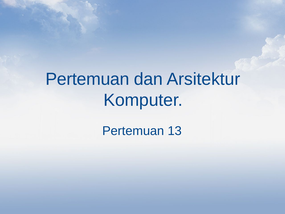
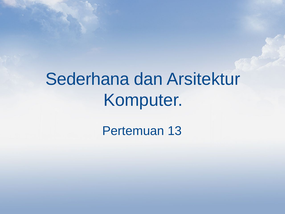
Pertemuan: Pertemuan -> Sederhana (87, 79)
